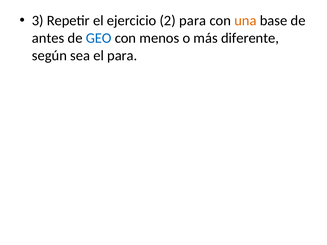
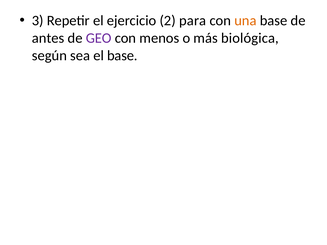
GEO colour: blue -> purple (99, 38)
diferente: diferente -> biológica (250, 38)
el para: para -> base (122, 56)
